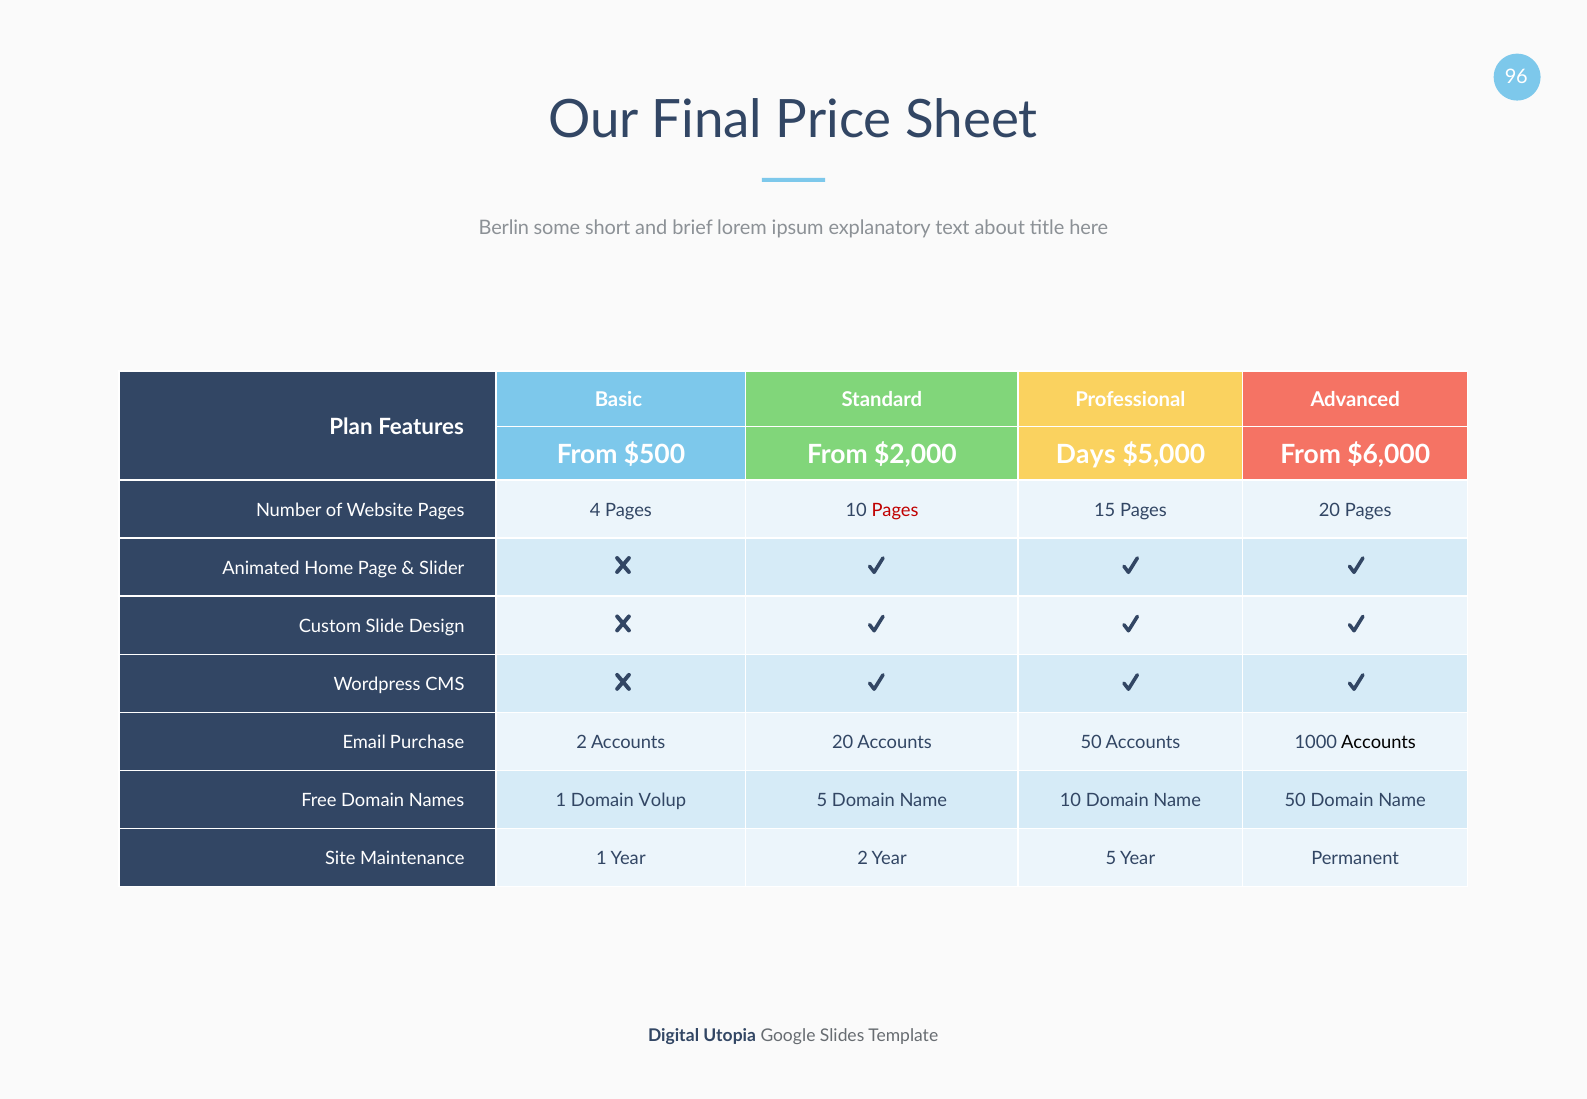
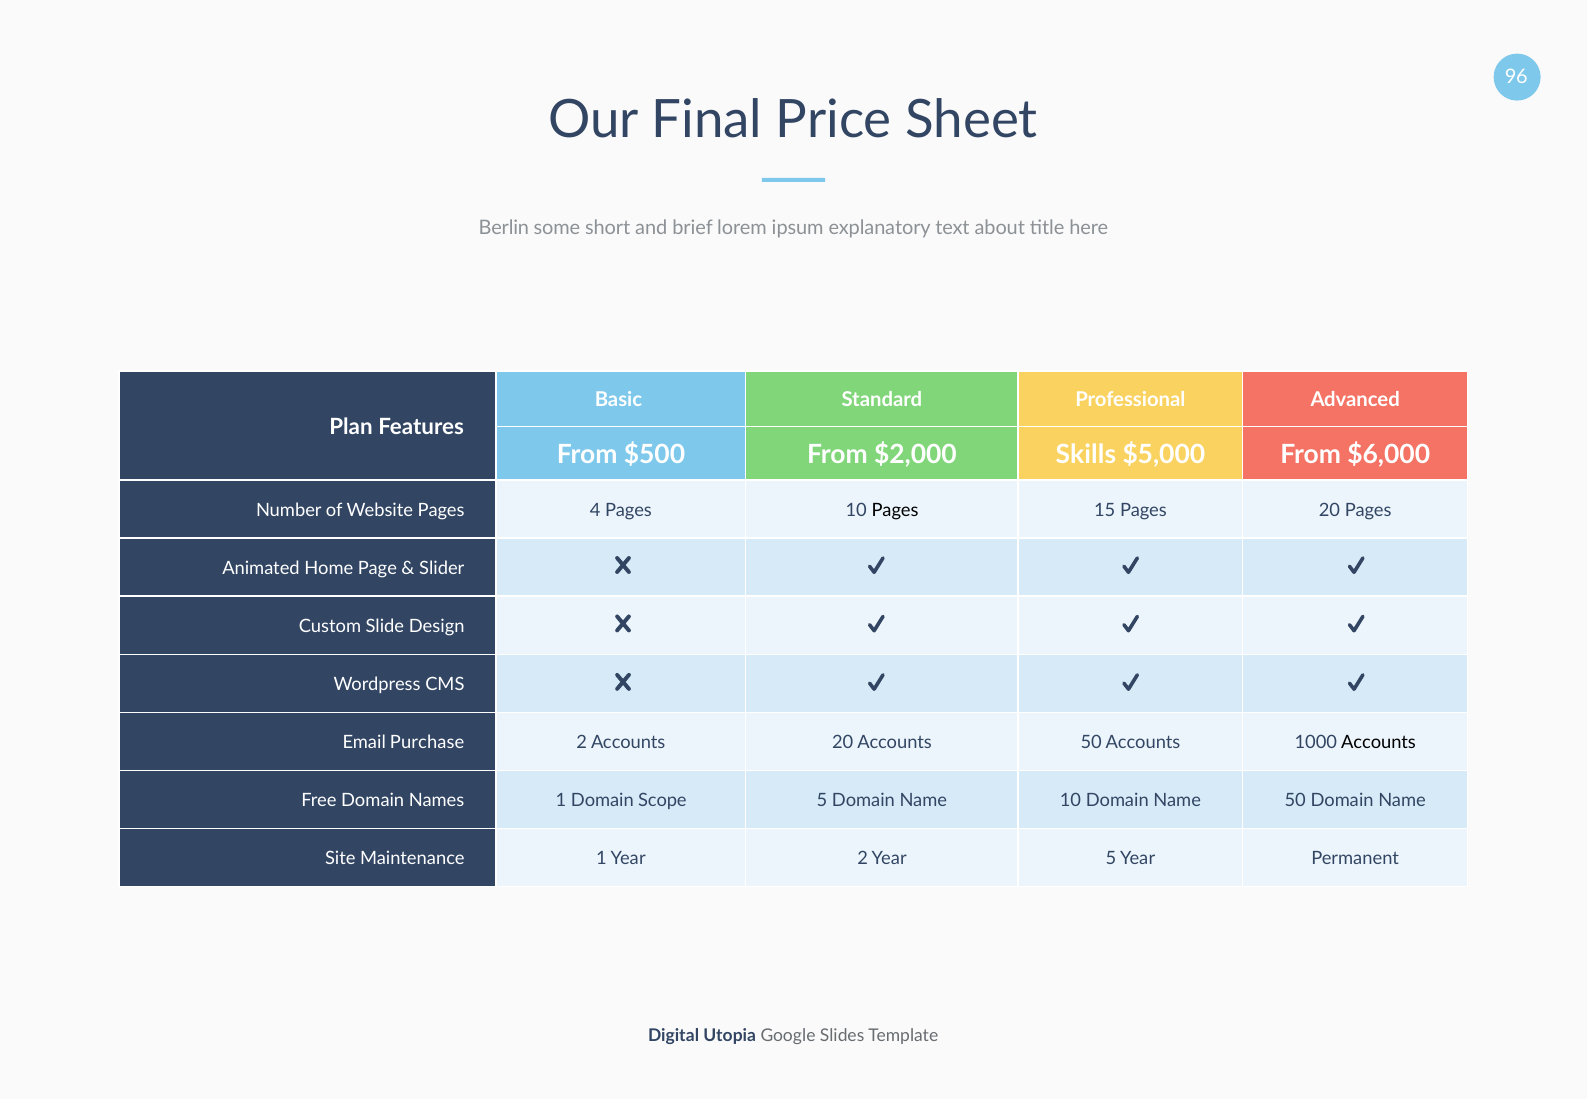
Days: Days -> Skills (1086, 455)
Pages colour: red -> black (895, 510)
Volup: Volup -> Scope (662, 800)
